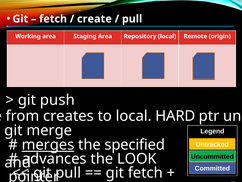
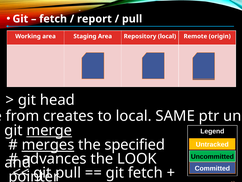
create: create -> report (94, 19)
push: push -> head (57, 100)
HARD: HARD -> SAME (175, 116)
merge underline: none -> present (49, 130)
